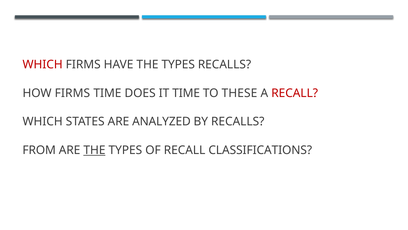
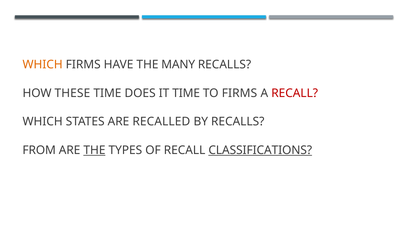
WHICH colour: red -> orange (43, 64)
HAVE THE TYPES: TYPES -> MANY (178, 64)
HOW FIRMS: FIRMS -> THESE (72, 93)
TO THESE: THESE -> FIRMS (239, 93)
ANALYZED: ANALYZED -> RECALLED (161, 121)
CLASSIFICATIONS underline: none -> present (260, 150)
